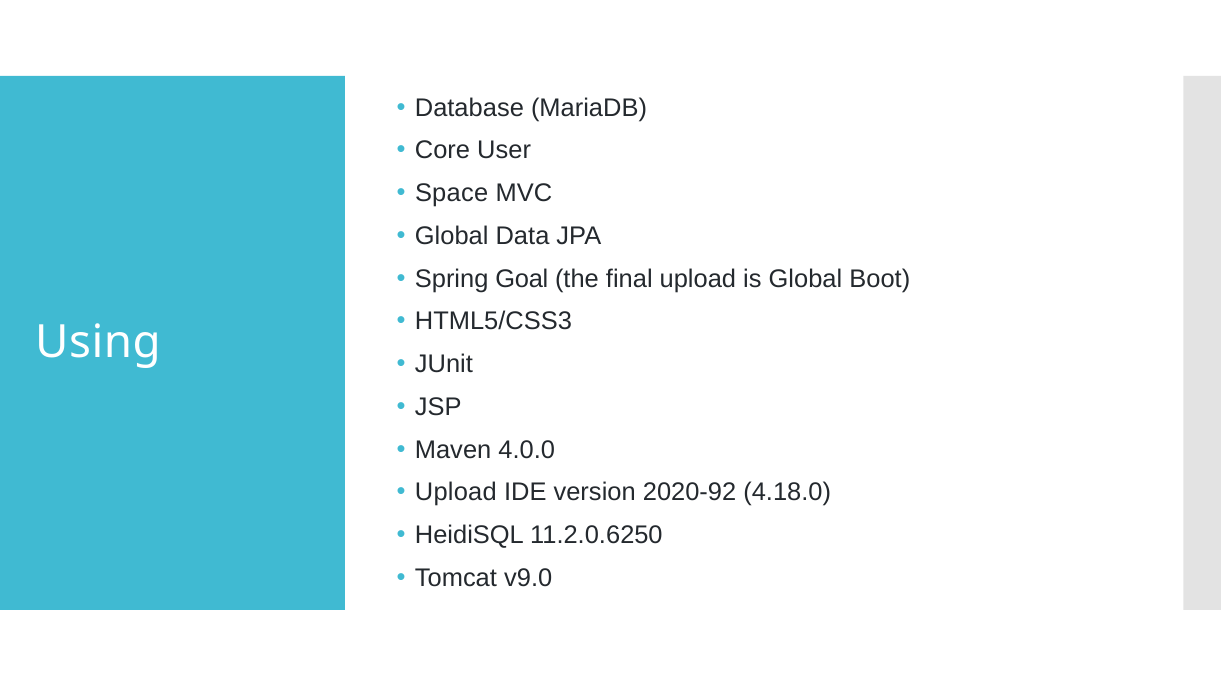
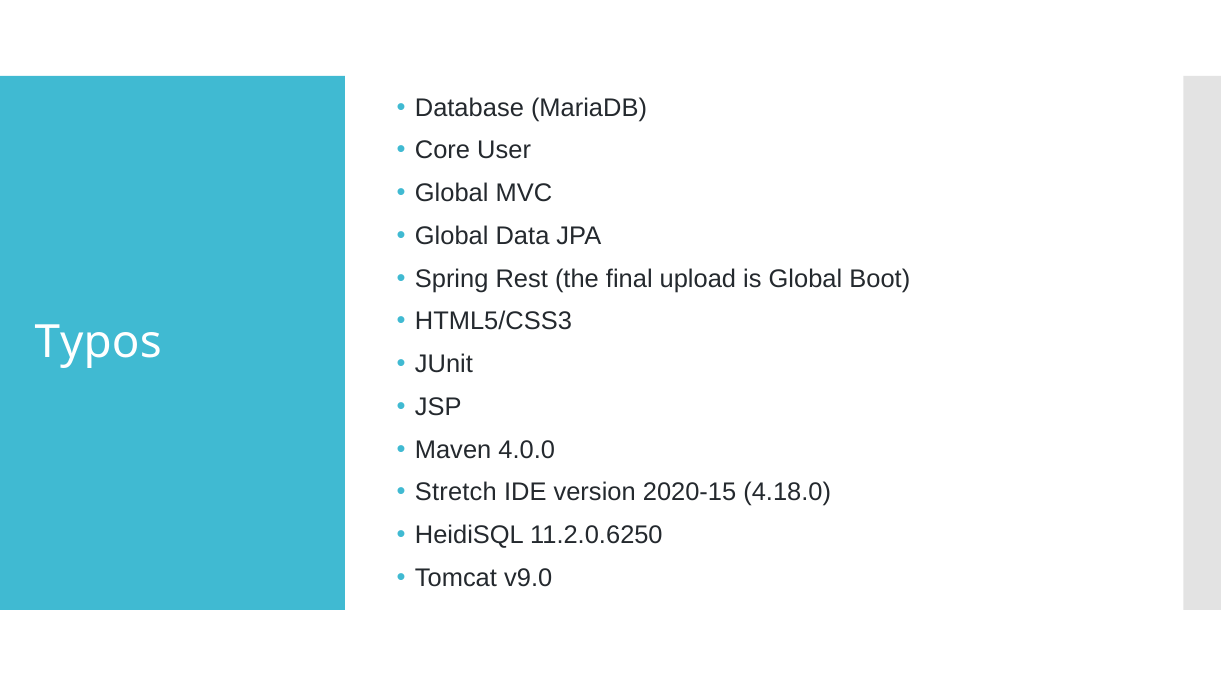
Space: Space -> Global (452, 193)
Goal: Goal -> Rest (522, 279)
Using: Using -> Typos (98, 343)
Upload: Upload -> Stretch (456, 492)
2020-92: 2020-92 -> 2020-15 (690, 492)
